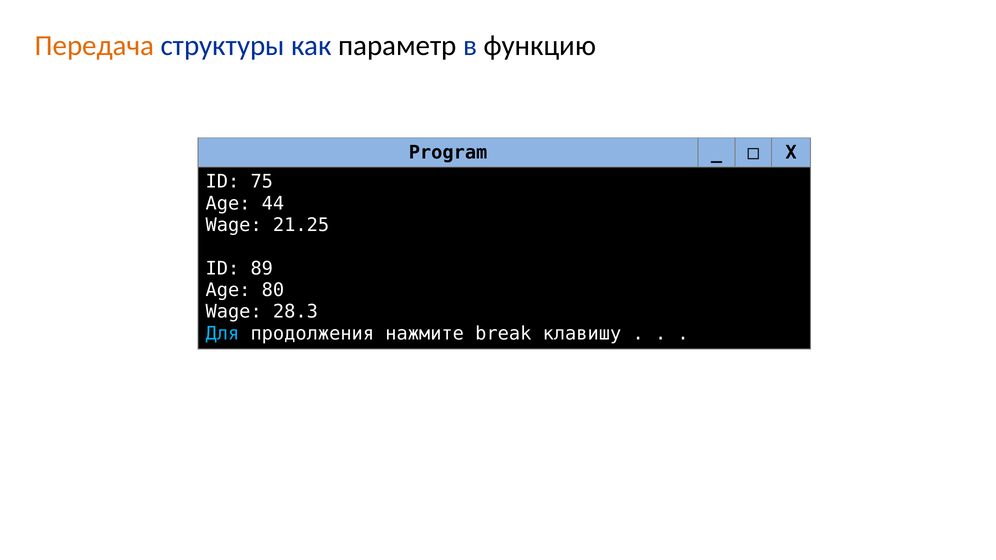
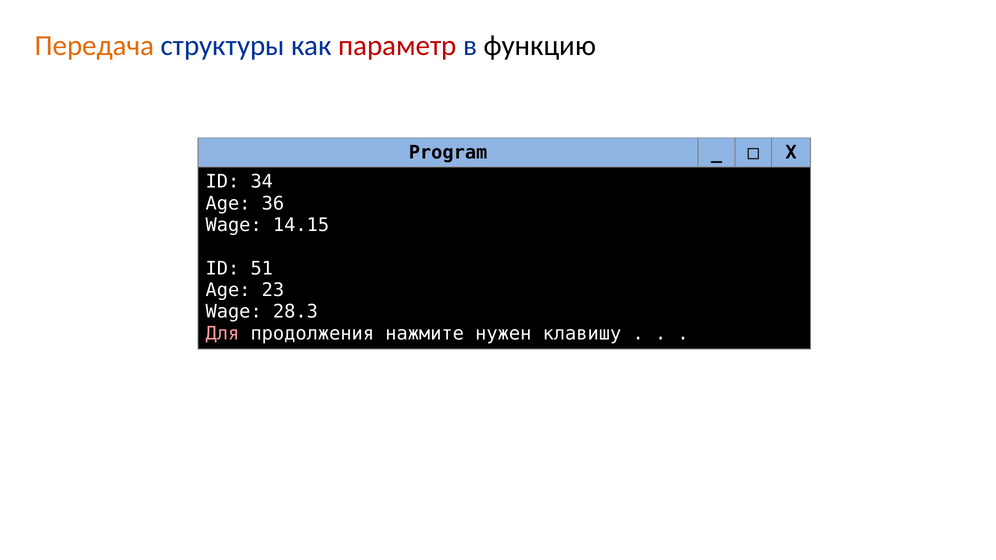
параметр colour: black -> red (397, 46)
75: 75 -> 34 (262, 182)
44: 44 -> 36 (273, 203)
21.25: 21.25 -> 14.15 (301, 225)
89: 89 -> 51 (262, 268)
80: 80 -> 23 (273, 290)
Для colour: light blue -> pink (222, 334)
break: break -> нужен (503, 334)
